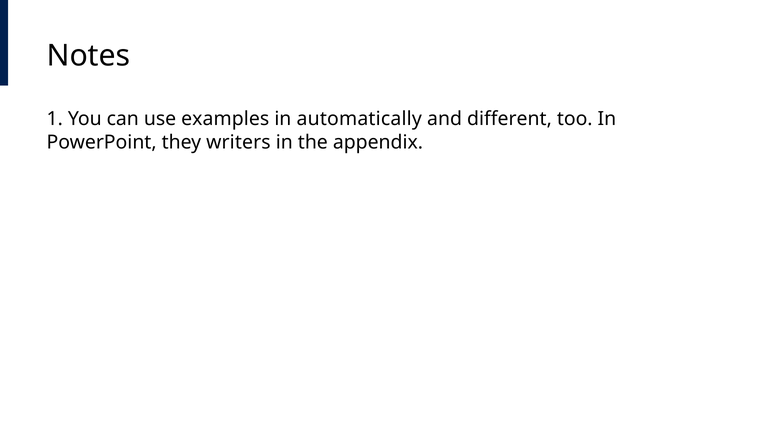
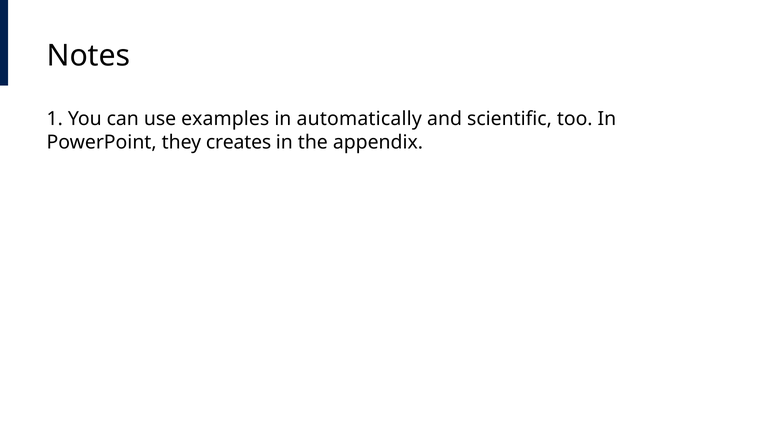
different: different -> scientific (509, 119)
writers: writers -> creates (239, 142)
